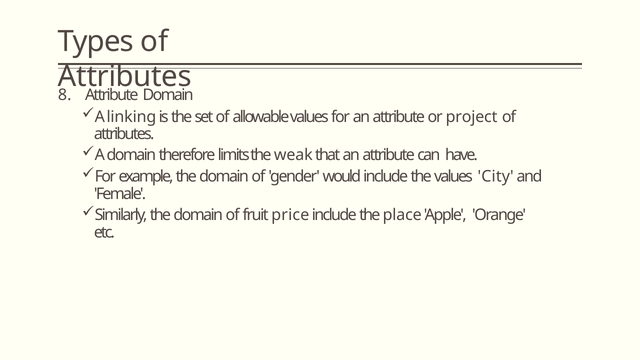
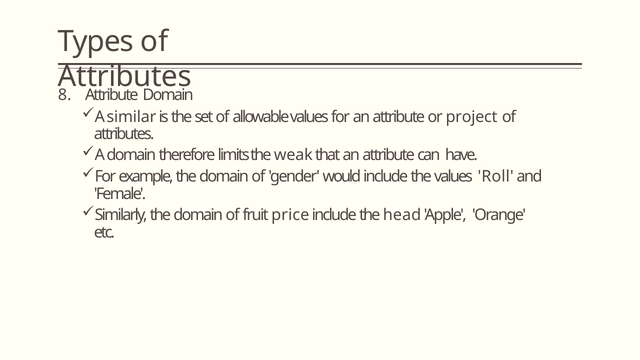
linking: linking -> similar (131, 117)
City: City -> Roll (496, 177)
place: place -> head (402, 215)
